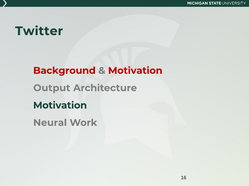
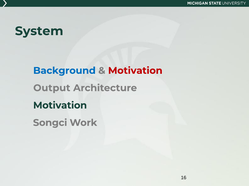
Twitter: Twitter -> System (39, 31)
Background colour: red -> blue (64, 71)
Neural: Neural -> Songci (50, 123)
